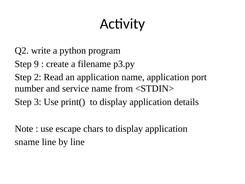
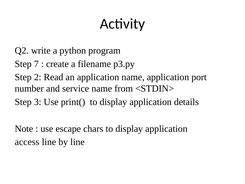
9: 9 -> 7 (36, 64)
sname: sname -> access (27, 142)
